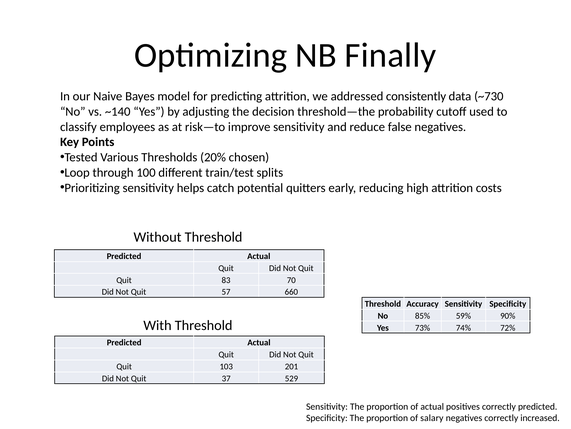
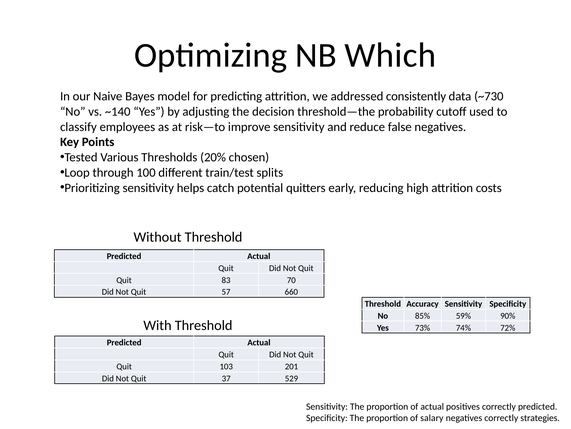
Finally: Finally -> Which (390, 55)
increased: increased -> strategies (540, 417)
